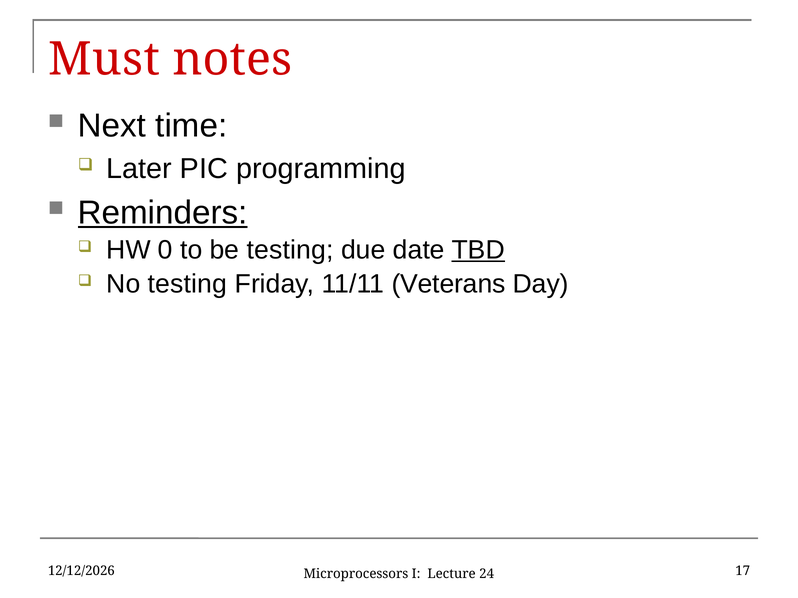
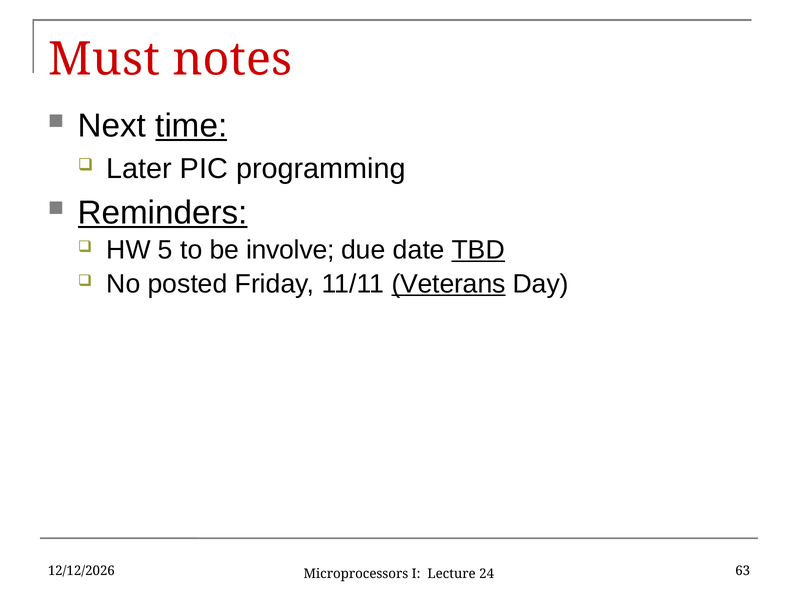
time underline: none -> present (191, 126)
0: 0 -> 5 (165, 250)
be testing: testing -> involve (290, 250)
No testing: testing -> posted (188, 284)
Veterans underline: none -> present (448, 284)
17: 17 -> 63 (743, 572)
